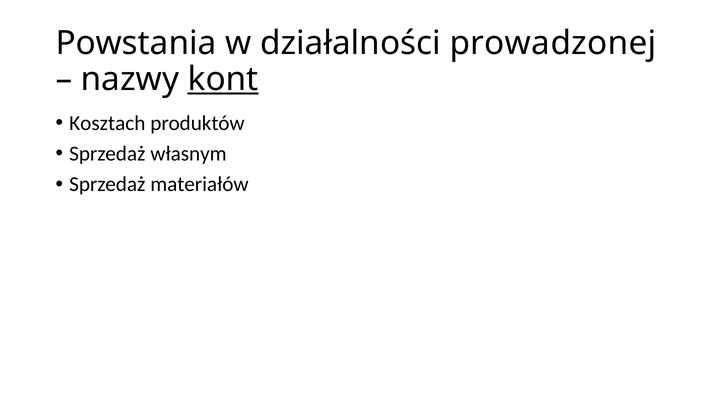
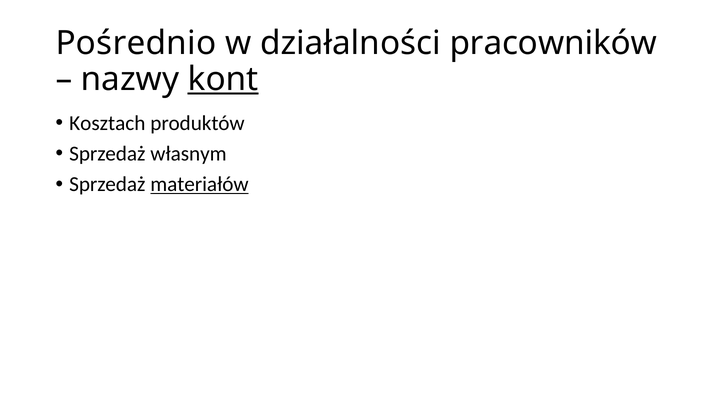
Powstania: Powstania -> Pośrednio (136, 43)
prowadzonej: prowadzonej -> pracowników (553, 43)
materiałów underline: none -> present (199, 184)
